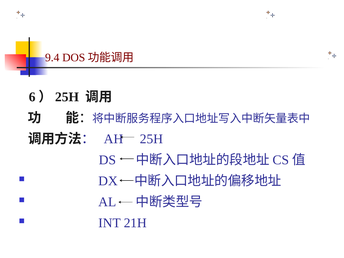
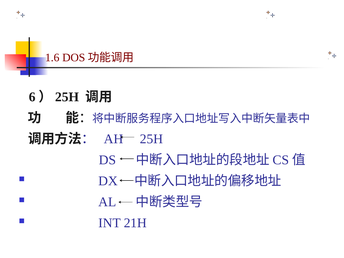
9.4: 9.4 -> 1.6 (52, 58)
